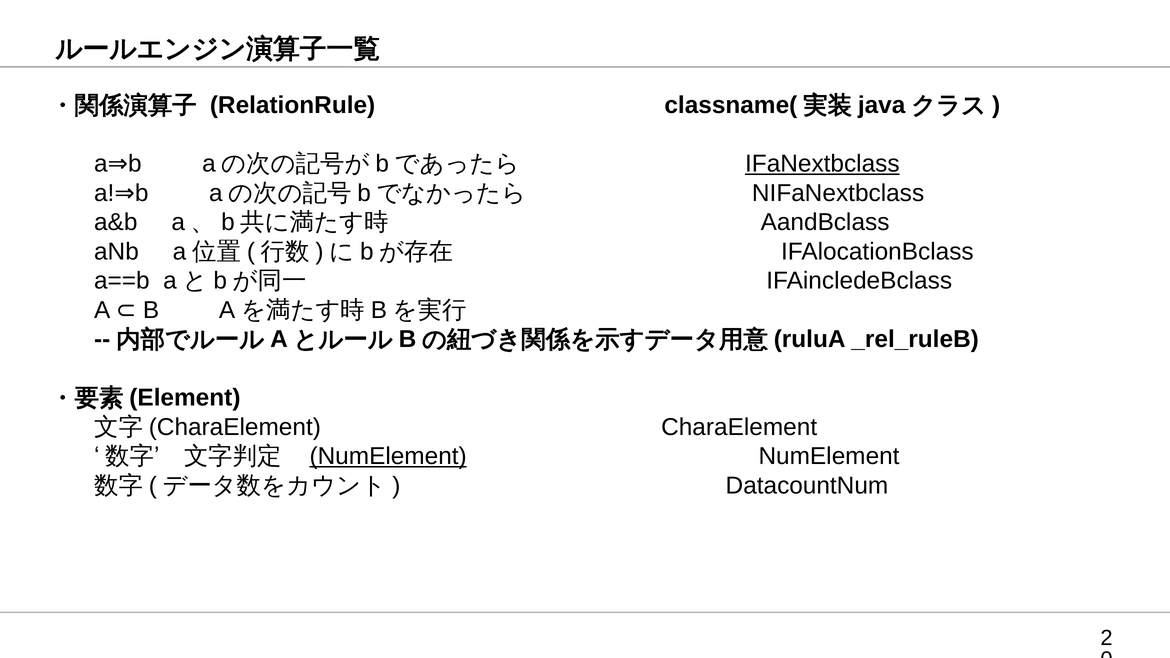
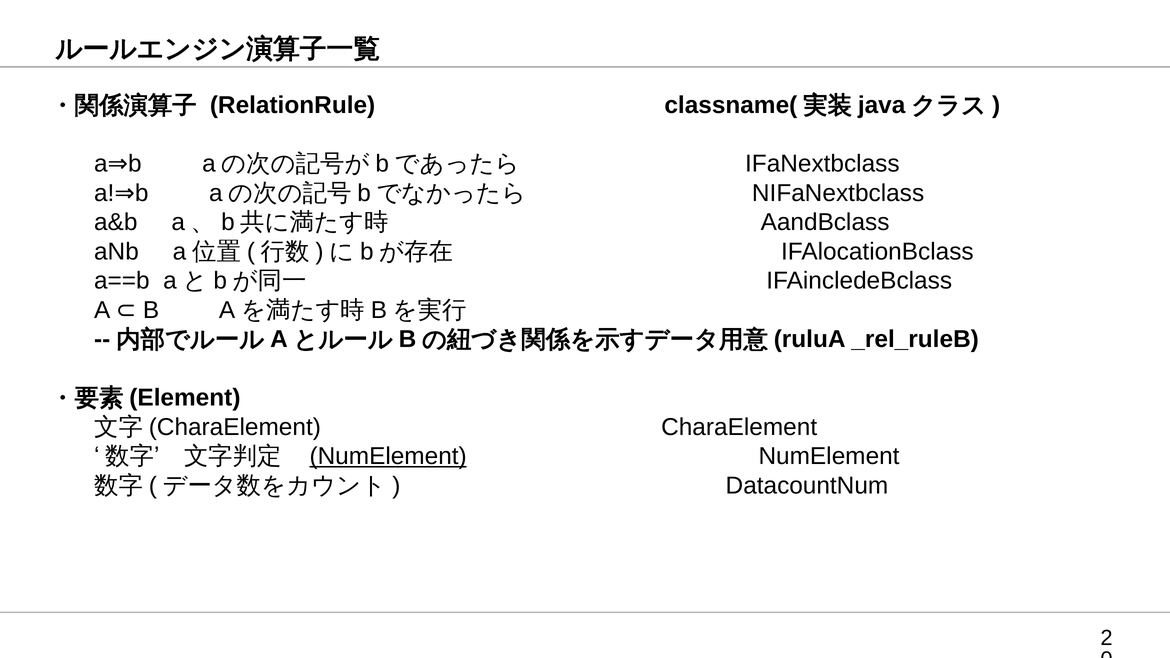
IFaNextbclass underline: present -> none (822, 164)
